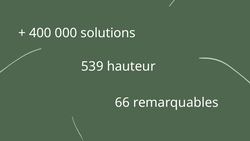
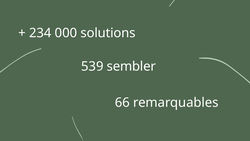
400: 400 -> 234 (40, 33)
hauteur: hauteur -> sembler (131, 66)
